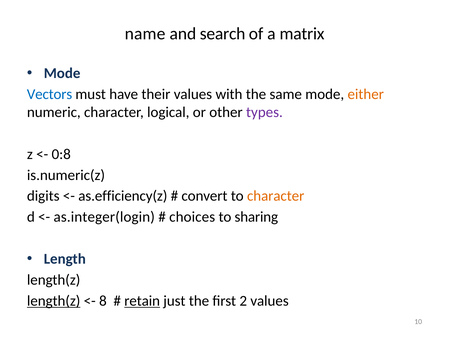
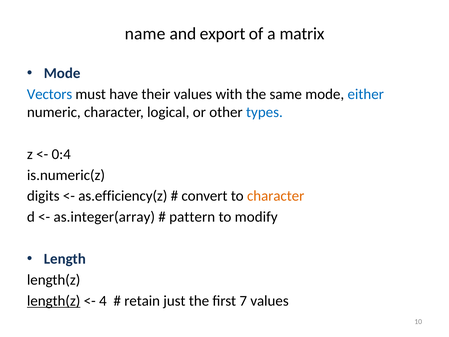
search: search -> export (223, 34)
either colour: orange -> blue (366, 94)
types colour: purple -> blue (264, 112)
0:8: 0:8 -> 0:4 (61, 154)
as.integer(login: as.integer(login -> as.integer(array (104, 217)
choices: choices -> pattern (192, 217)
sharing: sharing -> modify (256, 217)
8: 8 -> 4 (103, 301)
retain underline: present -> none (142, 301)
2: 2 -> 7 (243, 301)
